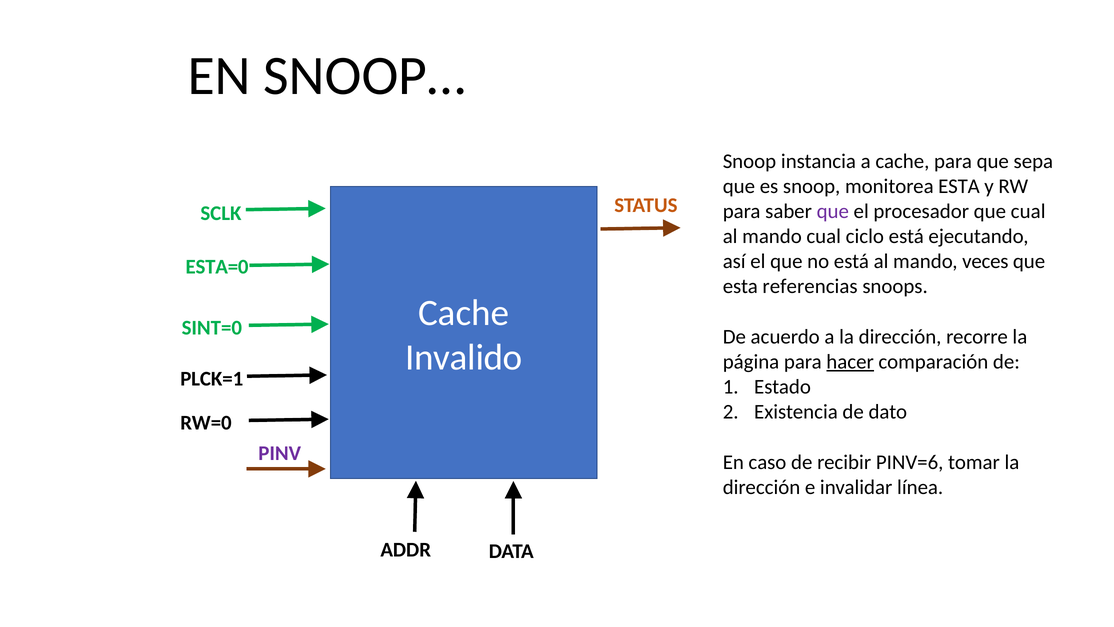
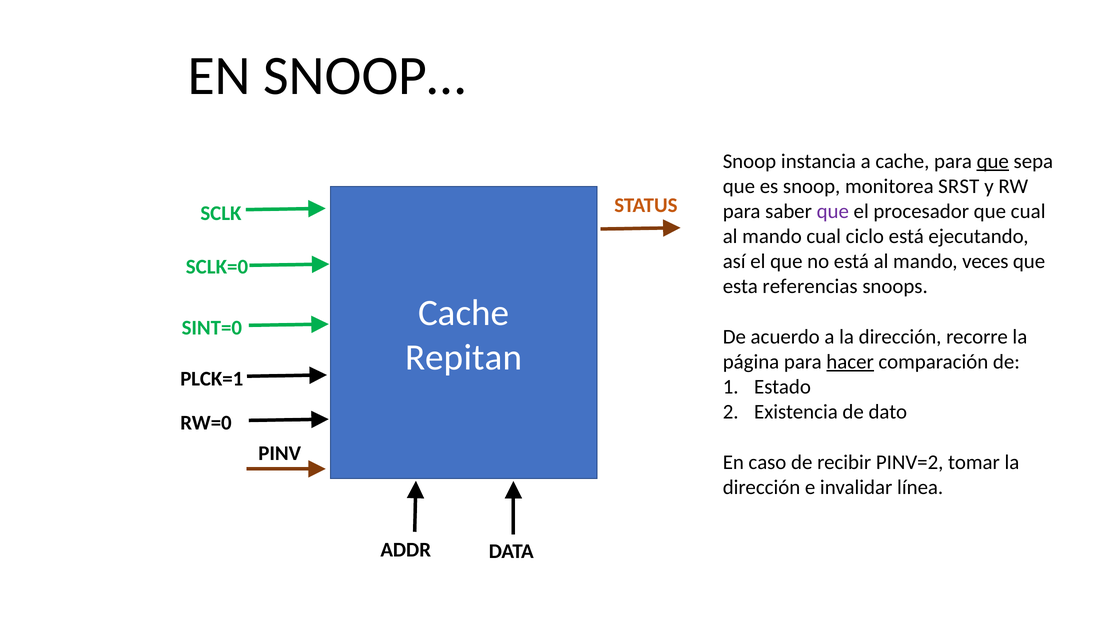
que underline: none -> present (993, 161)
monitorea ESTA: ESTA -> SRST (959, 186)
ESTA=0: ESTA=0 -> SCLK=0 (217, 267)
Invalido: Invalido -> Repitan (464, 357)
PINV colour: purple -> black (280, 453)
PINV=6: PINV=6 -> PINV=2 (910, 462)
